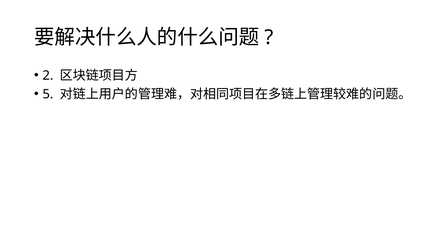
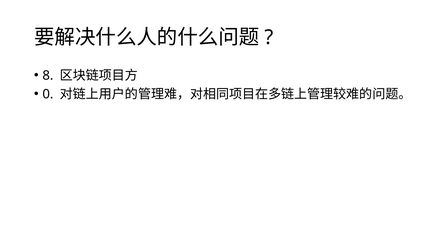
2: 2 -> 8 (48, 76)
5: 5 -> 0 (48, 94)
